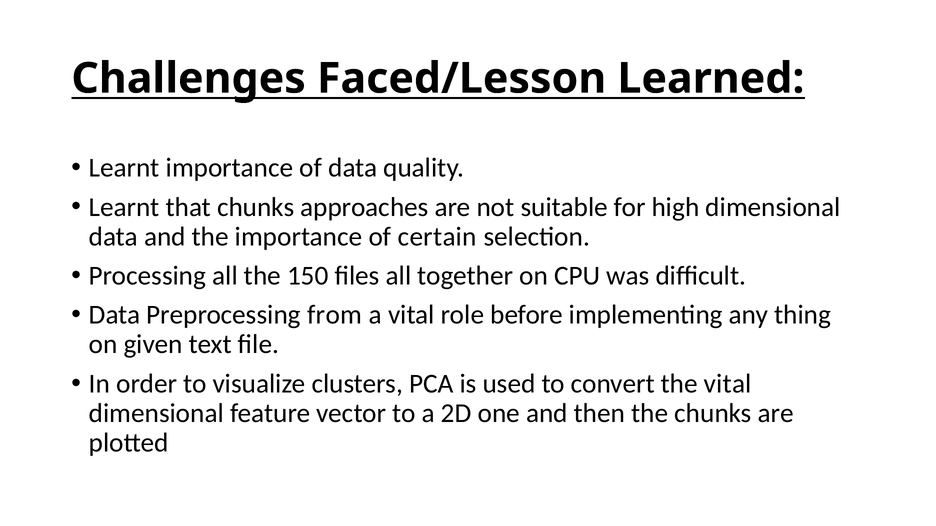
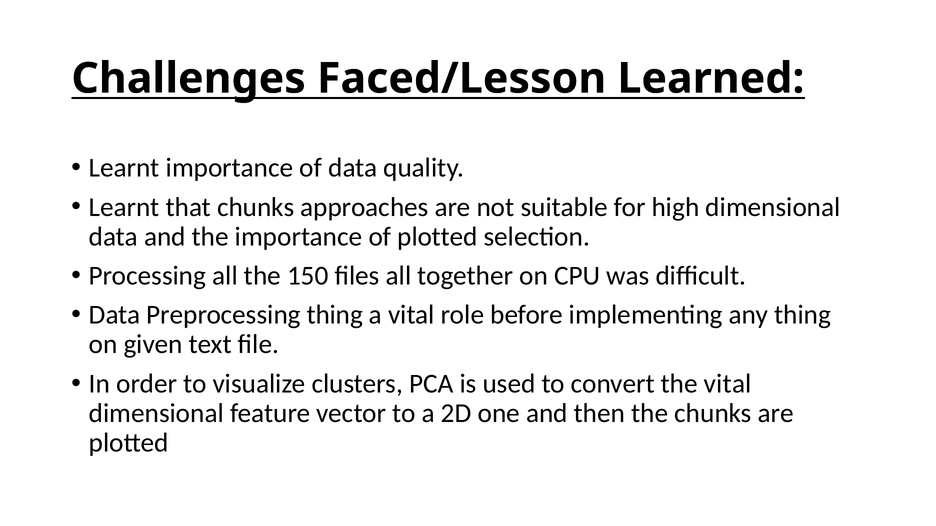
of certain: certain -> plotted (437, 237)
Preprocessing from: from -> thing (335, 315)
